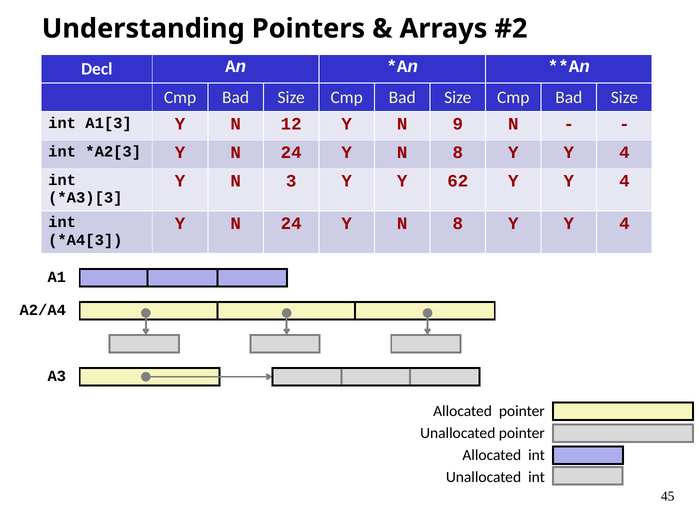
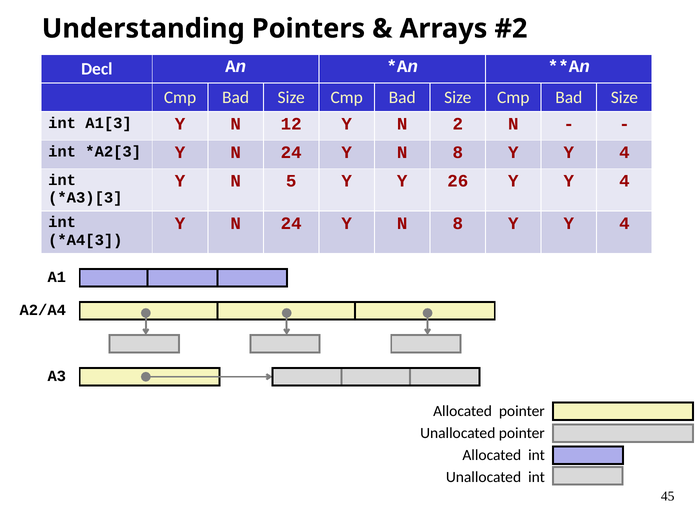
9: 9 -> 2 (458, 124)
3: 3 -> 5 (291, 181)
62: 62 -> 26 (458, 181)
